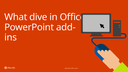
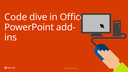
What: What -> Code (16, 17)
